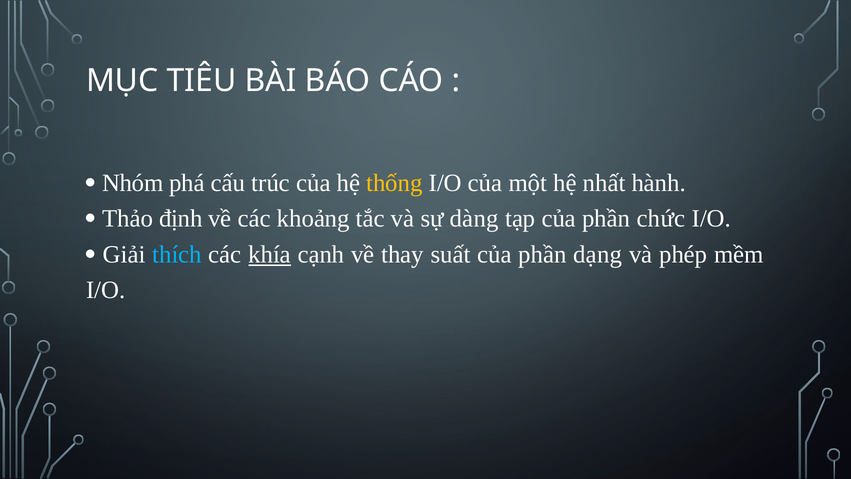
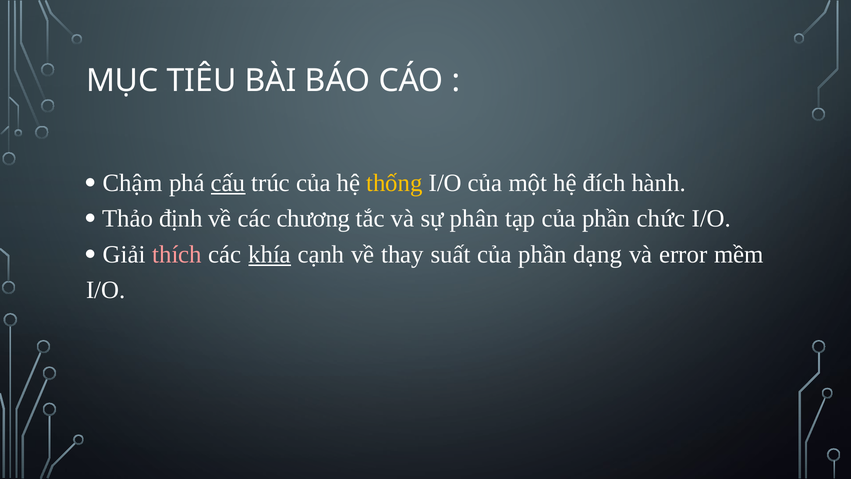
Nhóm: Nhóm -> Chậm (132, 183)
cấu underline: none -> present (228, 183)
nhất: nhất -> đích (604, 183)
khoảng: khoảng -> chương (313, 219)
dàng: dàng -> phân (474, 219)
thích colour: light blue -> pink (177, 254)
phép: phép -> error (683, 254)
